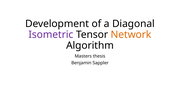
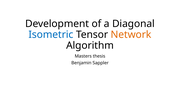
Isometric colour: purple -> blue (51, 35)
